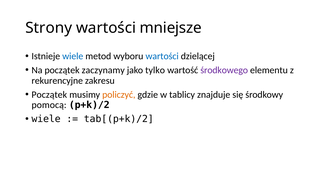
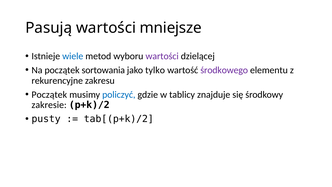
Strony: Strony -> Pasują (49, 28)
wartości colour: blue -> purple (162, 56)
zaczynamy: zaczynamy -> sortowania (103, 70)
policzyć colour: orange -> blue (119, 94)
pomocą: pomocą -> zakresie (49, 105)
wiele: wiele -> pusty (46, 119)
